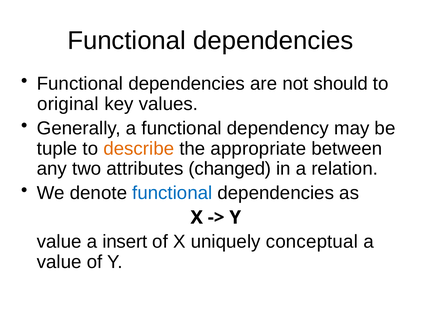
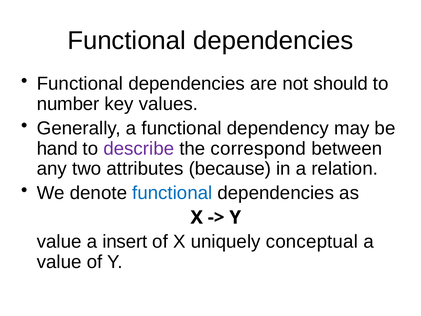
original: original -> number (68, 104)
tuple: tuple -> hand (57, 148)
describe colour: orange -> purple (139, 148)
appropriate: appropriate -> correspond (258, 148)
changed: changed -> because (230, 169)
